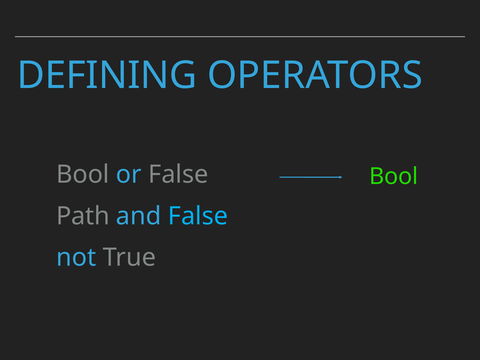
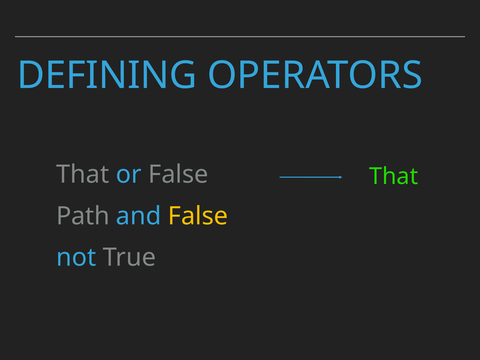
Bool: Bool -> That (83, 174)
Bool: Bool -> That (394, 176)
False colour: light blue -> yellow (198, 216)
